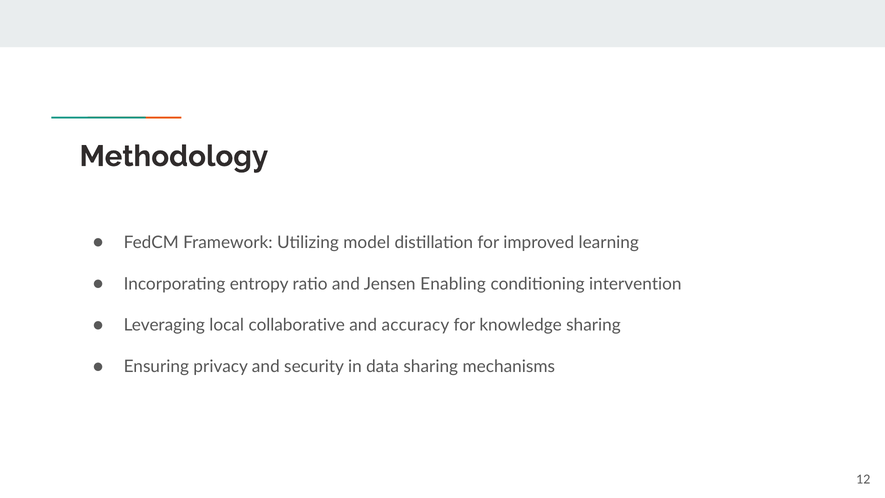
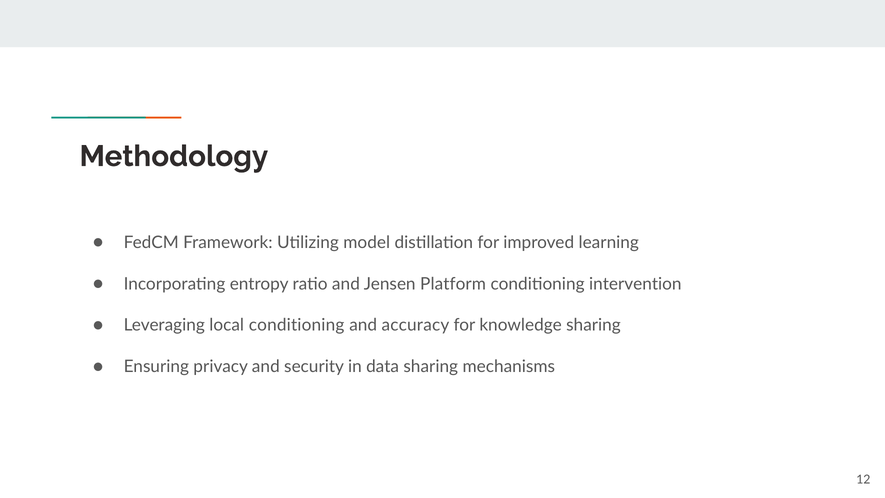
Enabling: Enabling -> Platform (453, 284)
local collaborative: collaborative -> conditioning (297, 325)
